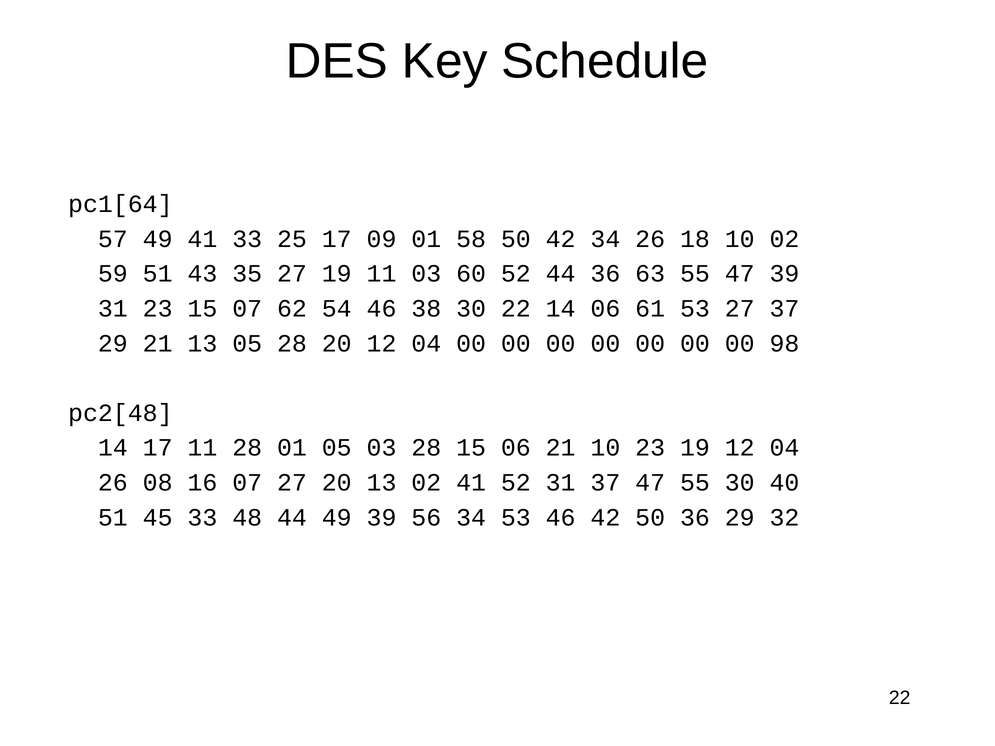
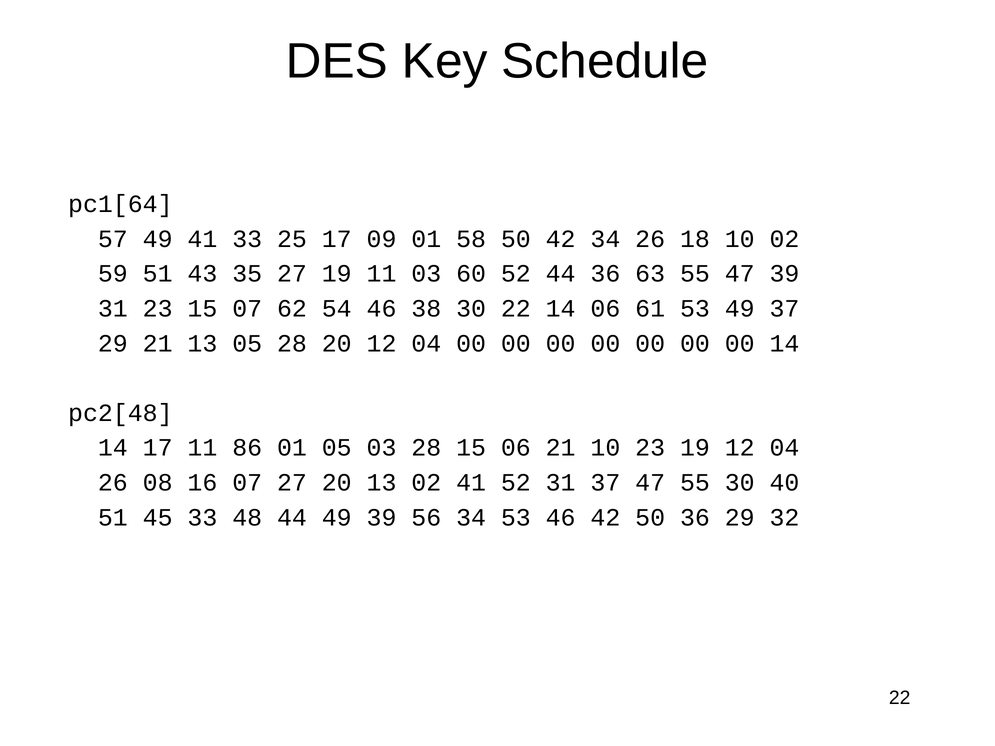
53 27: 27 -> 49 (740, 309)
00 98: 98 -> 14 (784, 343)
11 28: 28 -> 86 (247, 448)
